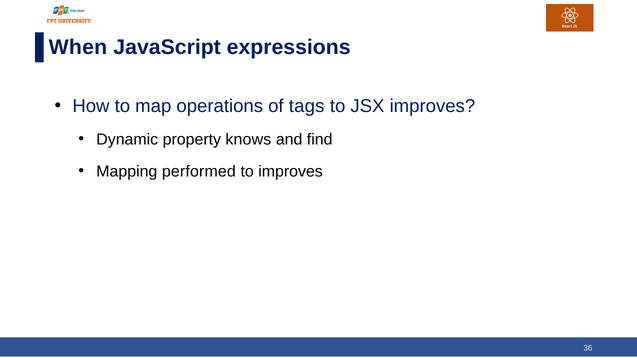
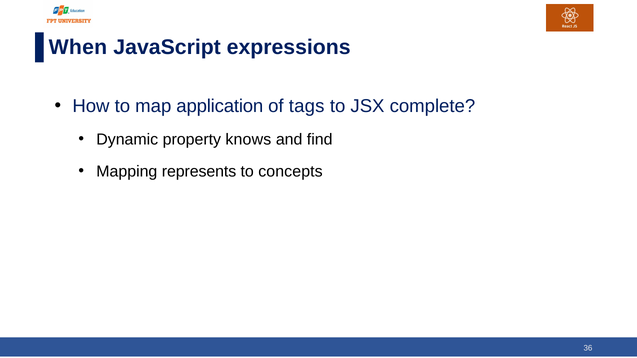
operations: operations -> application (220, 106)
JSX improves: improves -> complete (432, 106)
performed: performed -> represents (199, 172)
to improves: improves -> concepts (290, 172)
